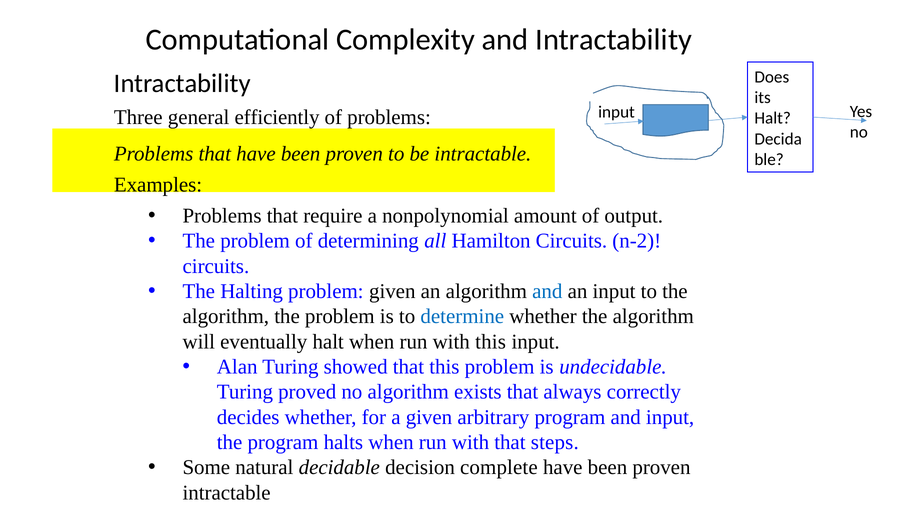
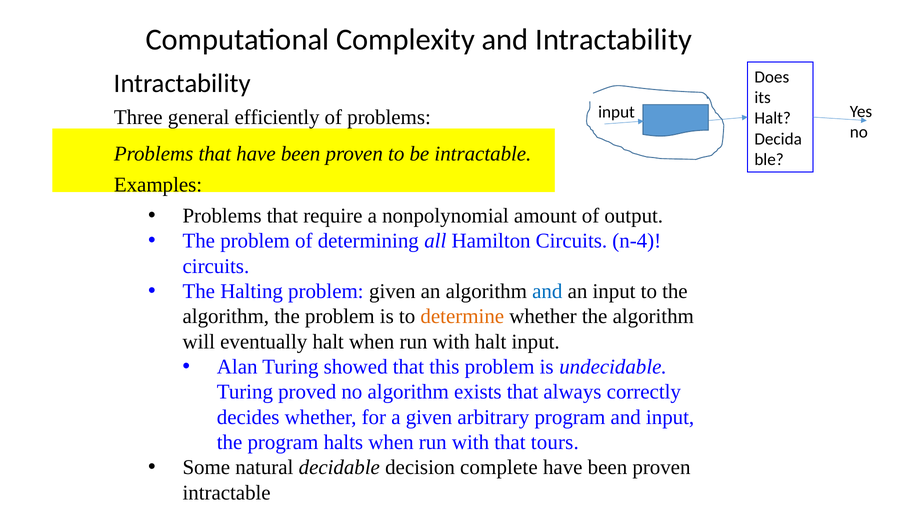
n-2: n-2 -> n-4 (637, 241)
determine colour: blue -> orange (462, 316)
with this: this -> halt (491, 341)
steps: steps -> tours (555, 442)
